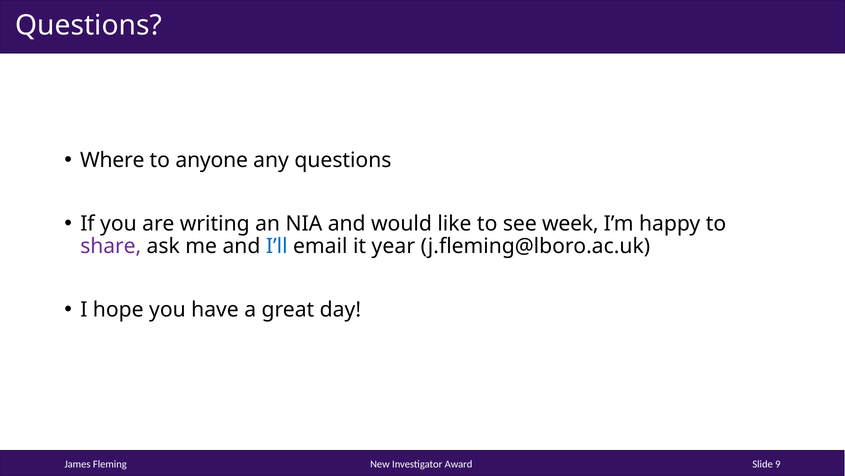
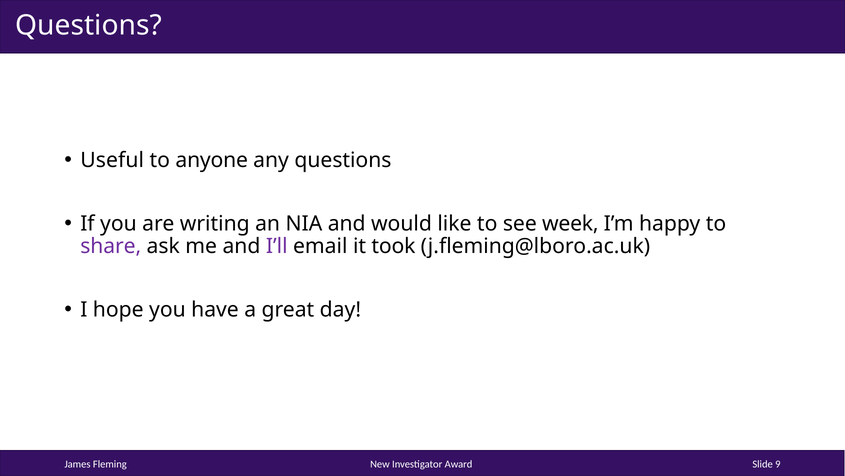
Where: Where -> Useful (112, 160)
I’ll colour: blue -> purple (277, 246)
year: year -> took (393, 246)
